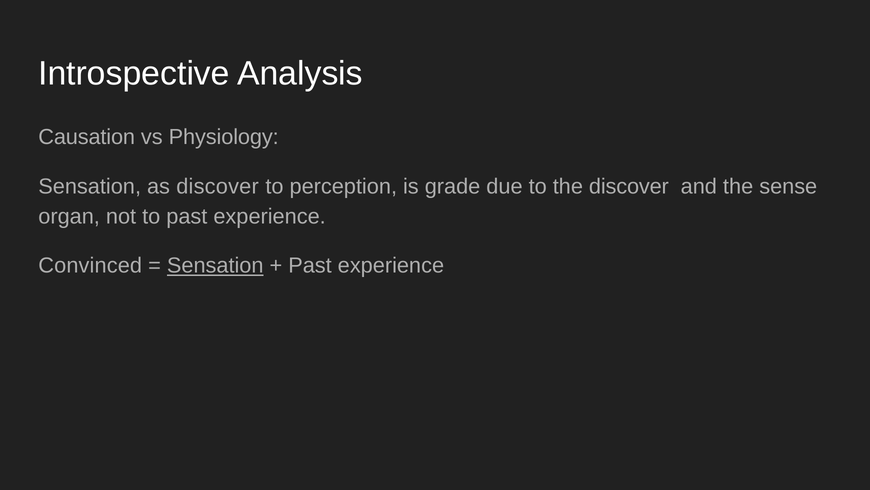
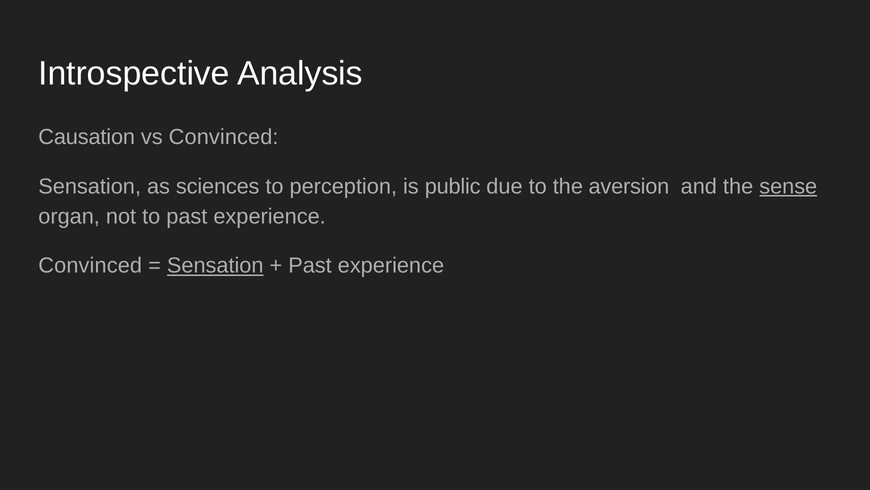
vs Physiology: Physiology -> Convinced (224, 137)
as discover: discover -> sciences (218, 186)
grade: grade -> public (453, 186)
the discover: discover -> aversion (629, 186)
sense underline: none -> present (788, 186)
